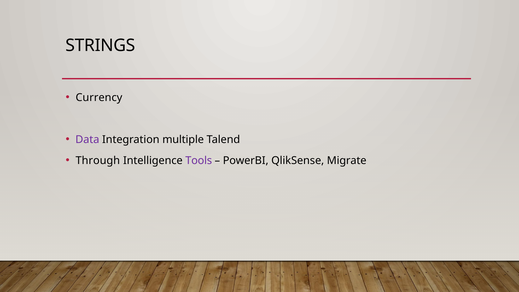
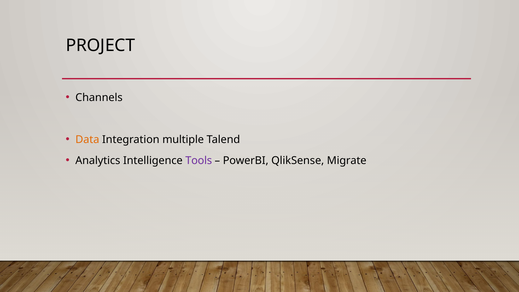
STRINGS: STRINGS -> PROJECT (100, 45)
Currency: Currency -> Channels (99, 98)
Data colour: purple -> orange (87, 140)
Through: Through -> Analytics (98, 161)
